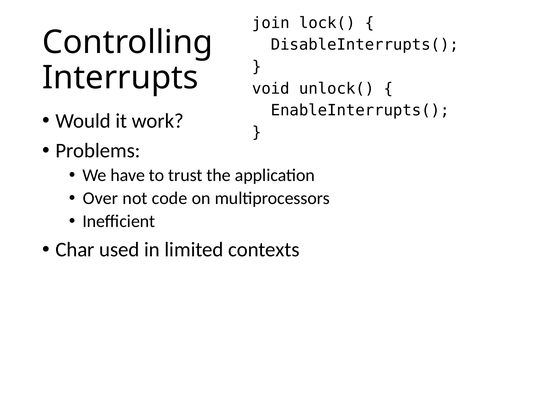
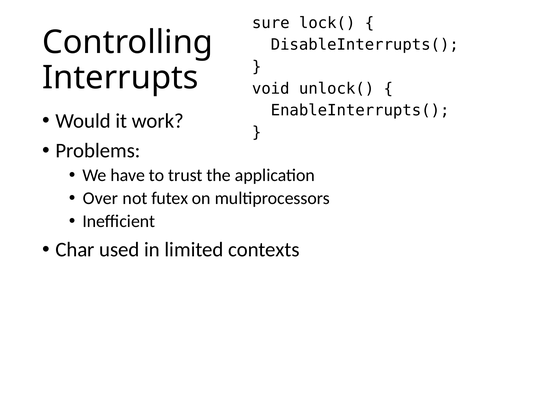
join: join -> sure (271, 23)
code: code -> futex (170, 198)
